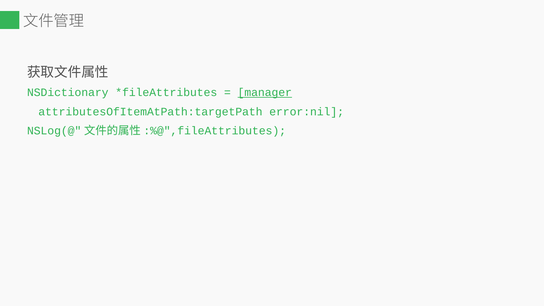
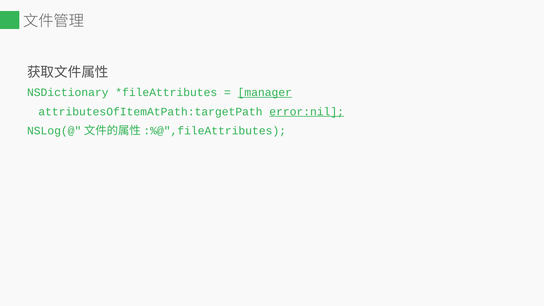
error:nil underline: none -> present (307, 112)
